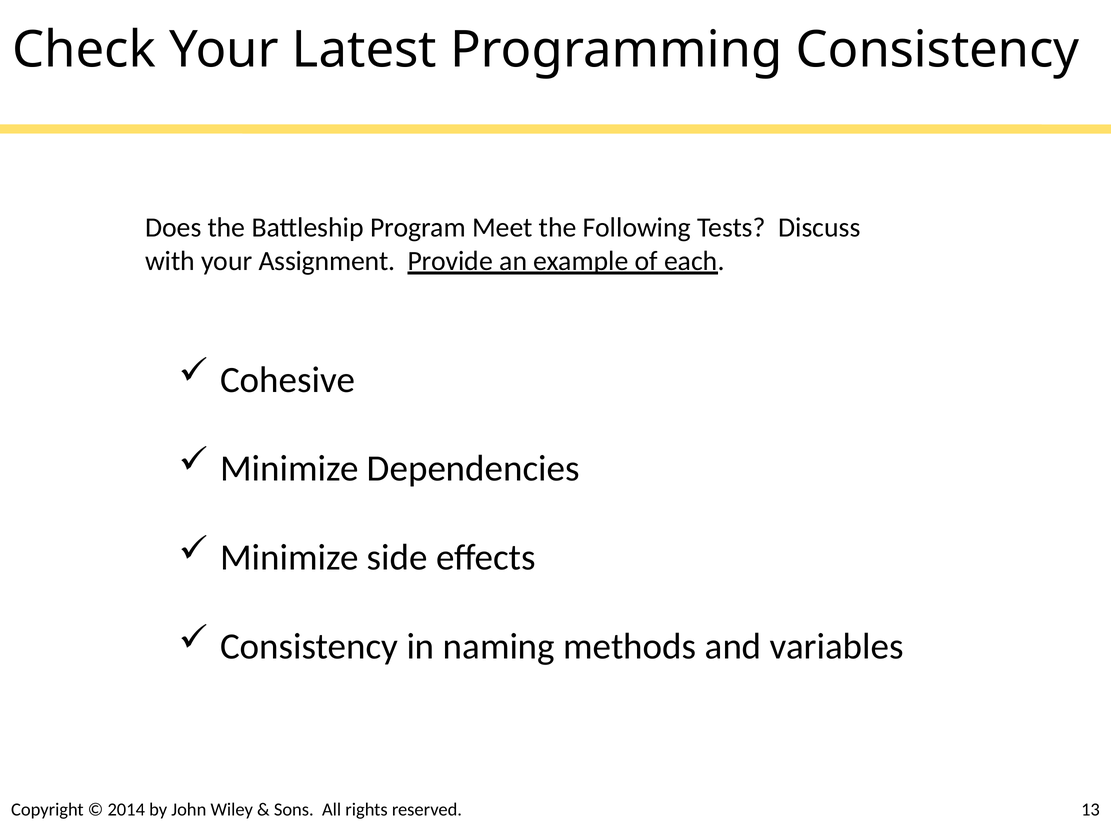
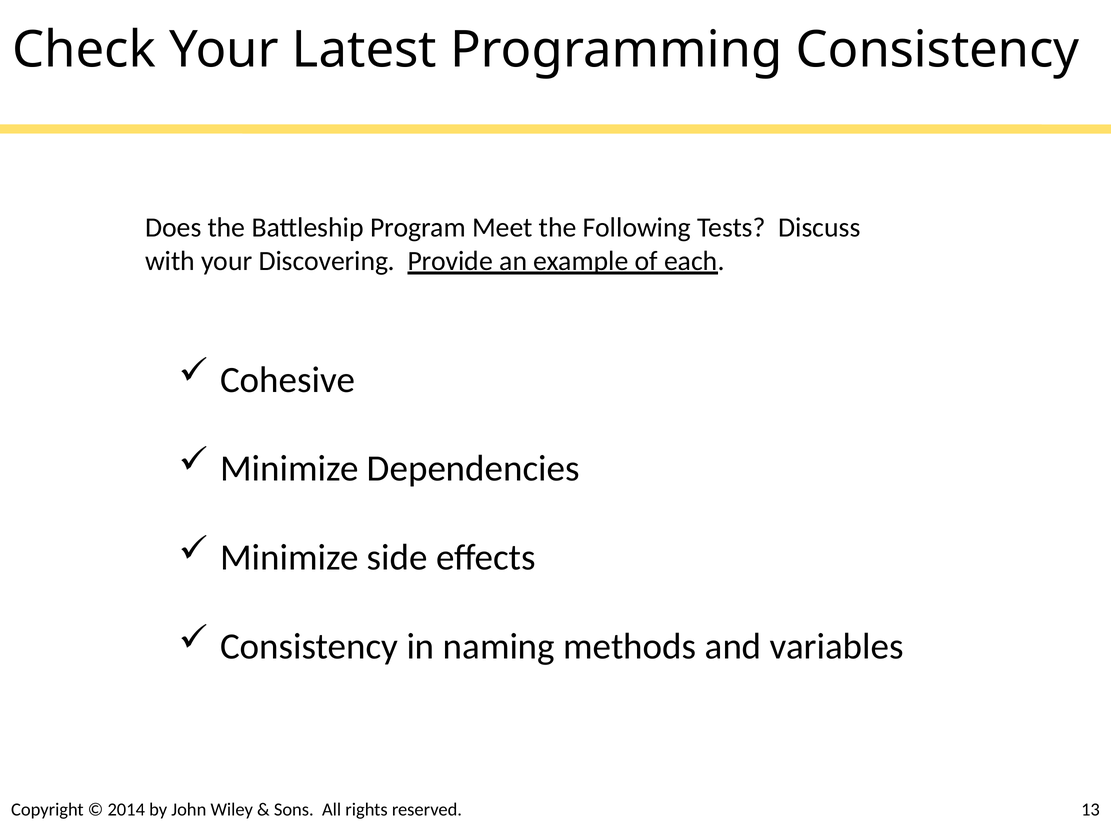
Assignment: Assignment -> Discovering (327, 261)
